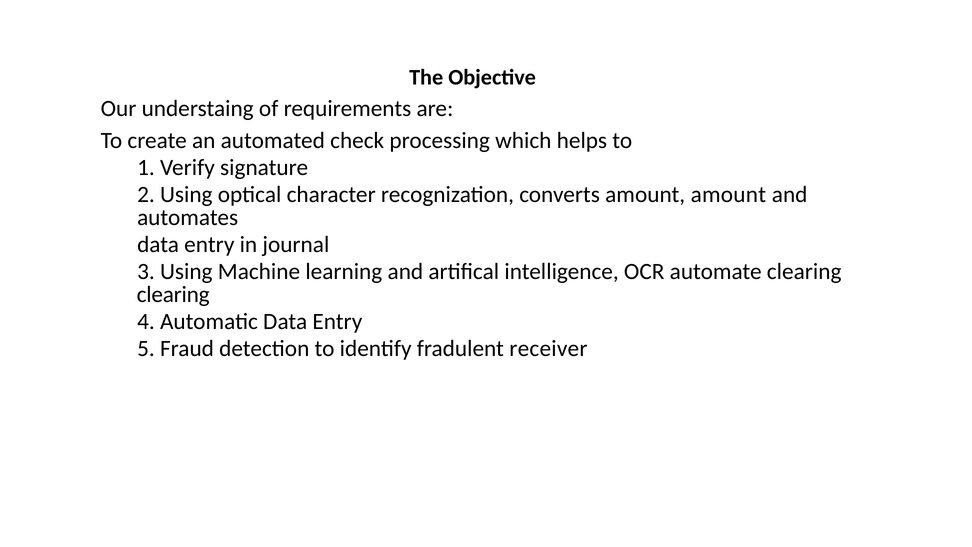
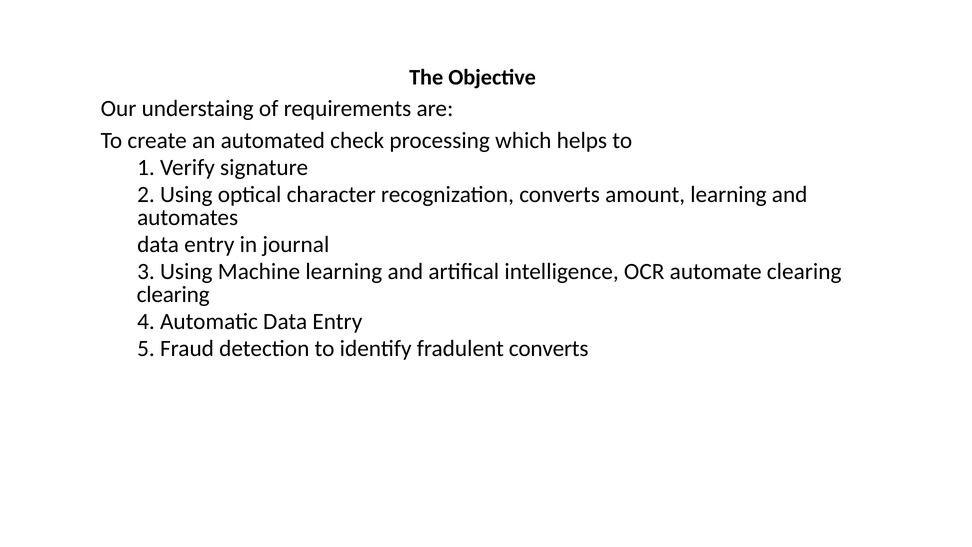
amount amount: amount -> learning (728, 195)
fradulent receiver: receiver -> converts (549, 348)
